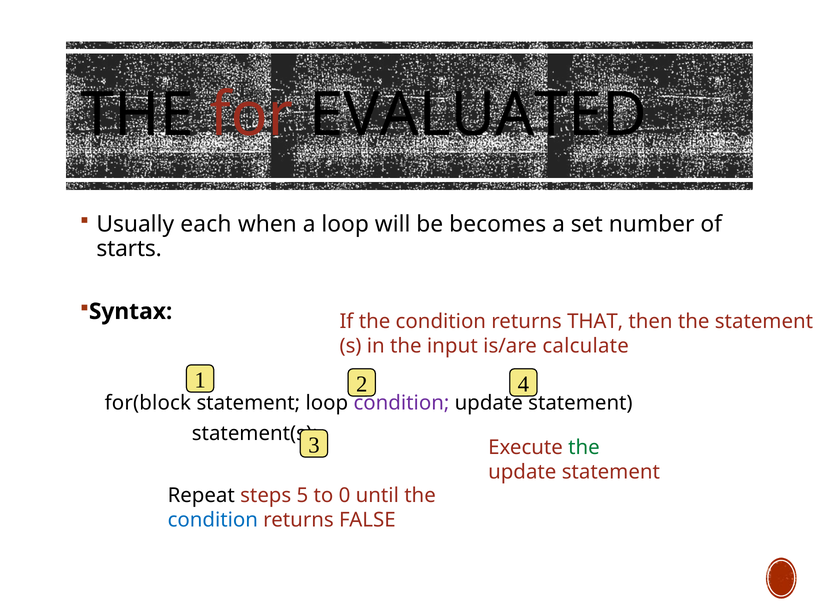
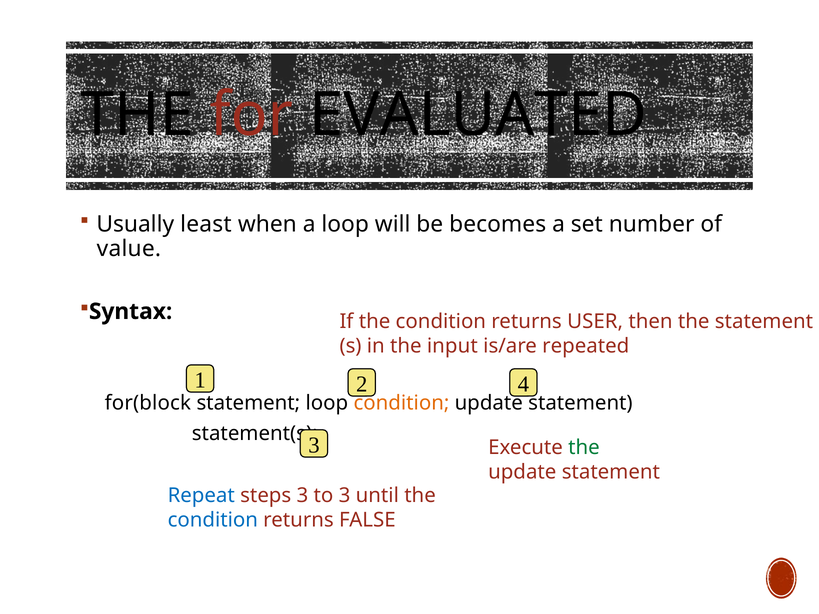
each: each -> least (206, 224)
starts: starts -> value (129, 249)
THAT: THAT -> USER (595, 322)
calculate: calculate -> repeated (586, 346)
condition colour: purple -> orange (401, 403)
Repeat colour: black -> blue (201, 496)
steps 5: 5 -> 3 (302, 496)
to 0: 0 -> 3 (345, 496)
